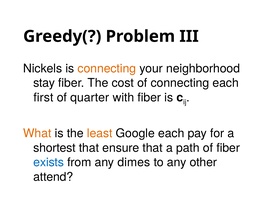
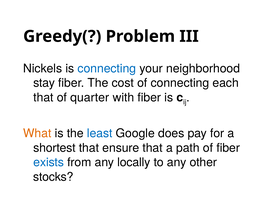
connecting colour: orange -> blue (107, 68)
first: first -> that (43, 97)
least colour: orange -> blue (100, 133)
Google each: each -> does (171, 133)
dimes: dimes -> locally (134, 162)
attend: attend -> stocks (53, 177)
